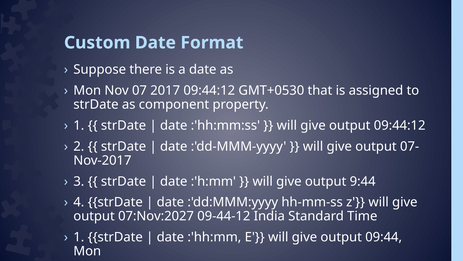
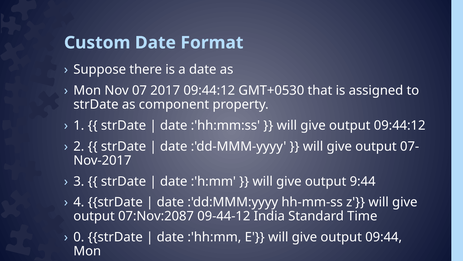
07:Nov:2027: 07:Nov:2027 -> 07:Nov:2087 (156, 216)
1: 1 -> 0 (79, 237)
